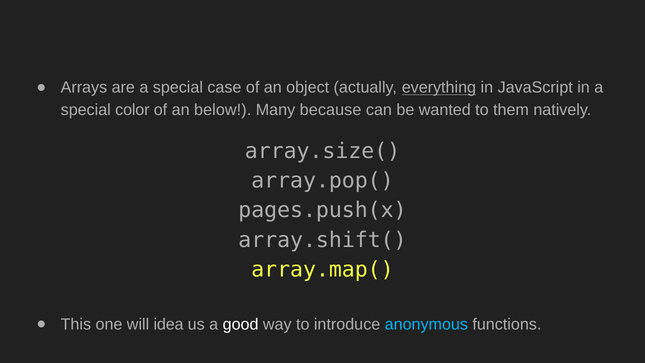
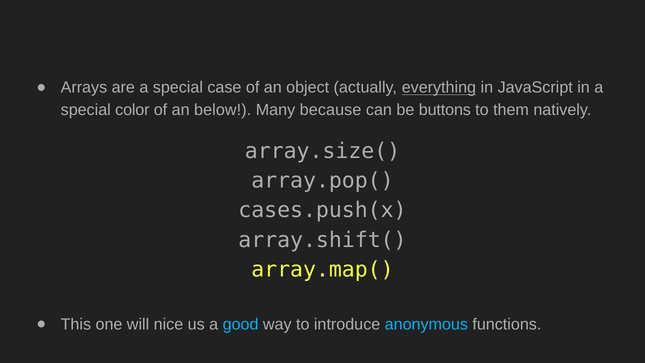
wanted: wanted -> buttons (445, 110)
pages.push(x: pages.push(x -> cases.push(x (322, 210)
idea: idea -> nice (168, 324)
good colour: white -> light blue (241, 324)
